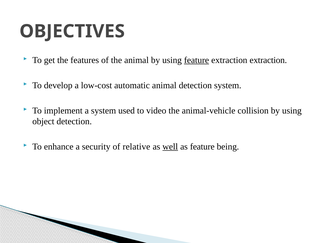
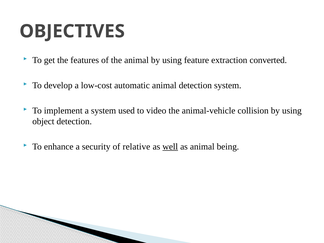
feature underline: present -> none (197, 60)
extraction extraction: extraction -> converted (268, 60)
as feature: feature -> animal (202, 147)
